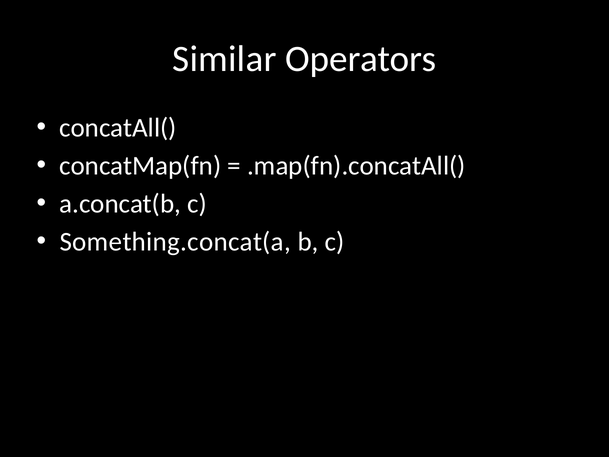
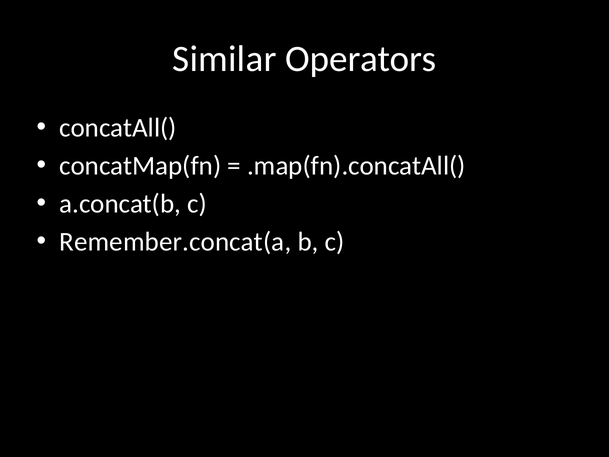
Something.concat(a: Something.concat(a -> Remember.concat(a (175, 241)
